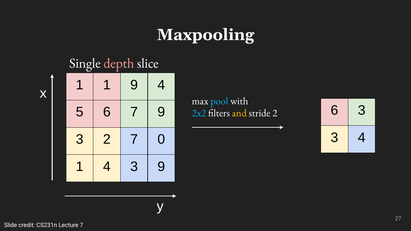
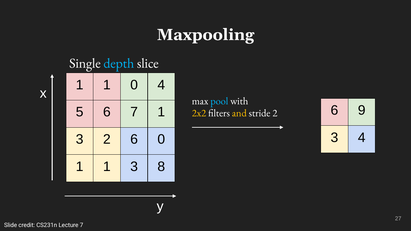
depth colour: pink -> light blue (119, 63)
1 9: 9 -> 0 (134, 85)
6 7 9: 9 -> 1 (161, 112)
2x2 colour: light blue -> yellow (199, 113)
6 3: 3 -> 9 (362, 110)
3 2 7: 7 -> 6 (134, 139)
4: 4 -> 1 (107, 167)
3 9: 9 -> 8 (161, 167)
